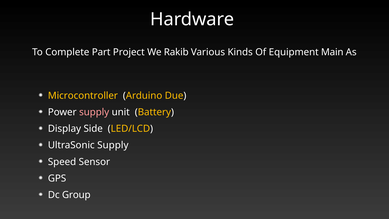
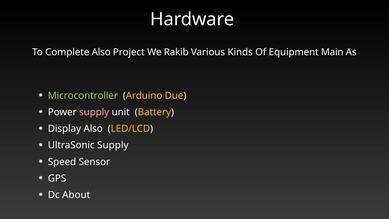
Complete Part: Part -> Also (101, 52)
Microcontroller colour: yellow -> light green (83, 96)
Display Side: Side -> Also (93, 129)
Group: Group -> About (76, 195)
